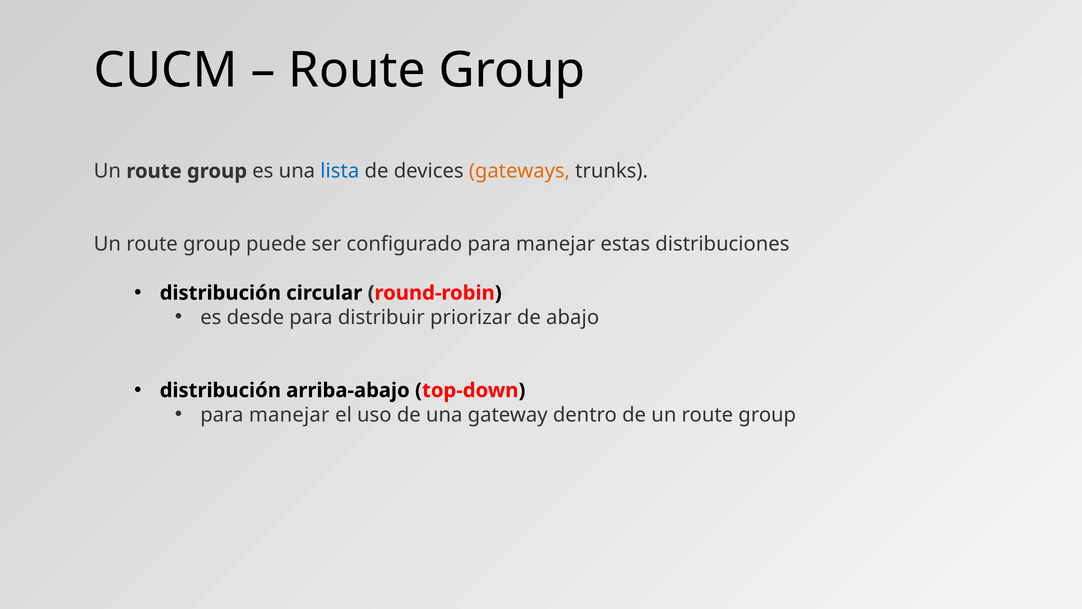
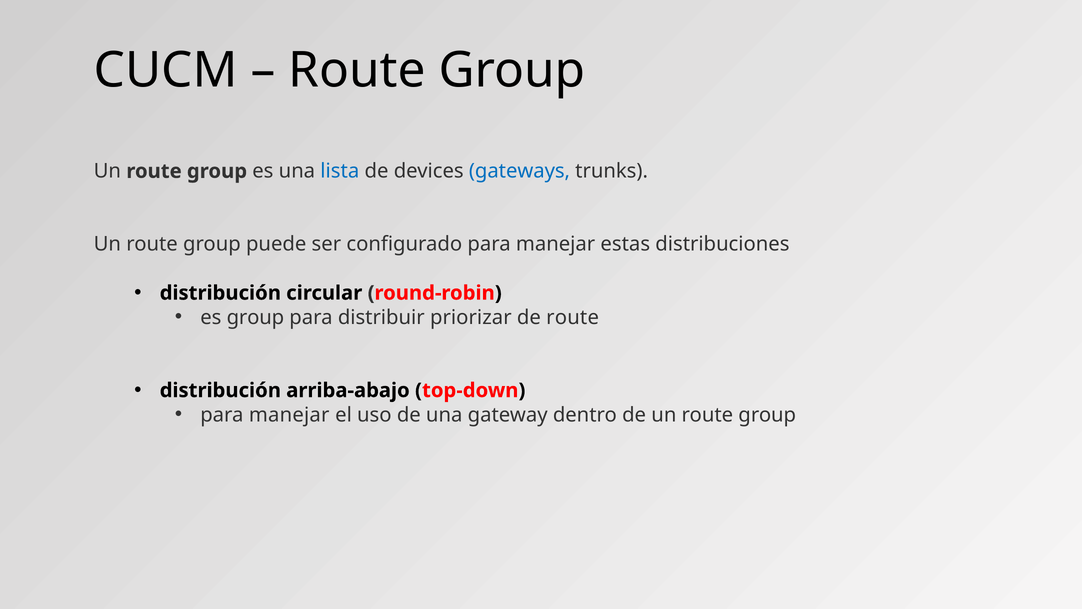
gateways colour: orange -> blue (519, 171)
es desde: desde -> group (255, 317)
de abajo: abajo -> route (573, 317)
